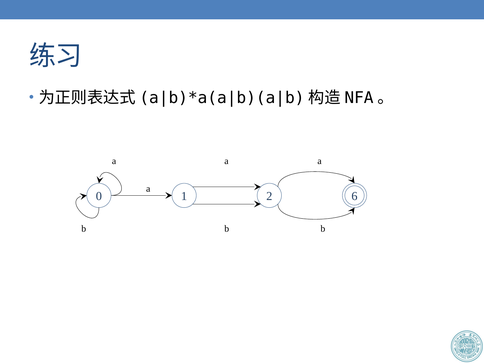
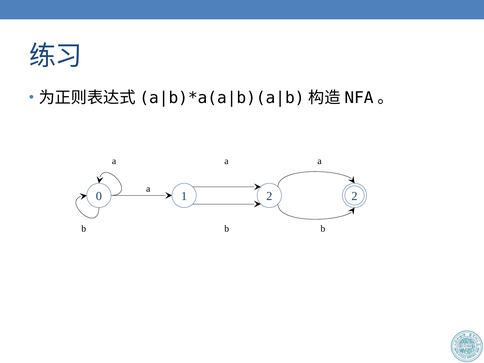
1 6: 6 -> 2 (354, 196)
